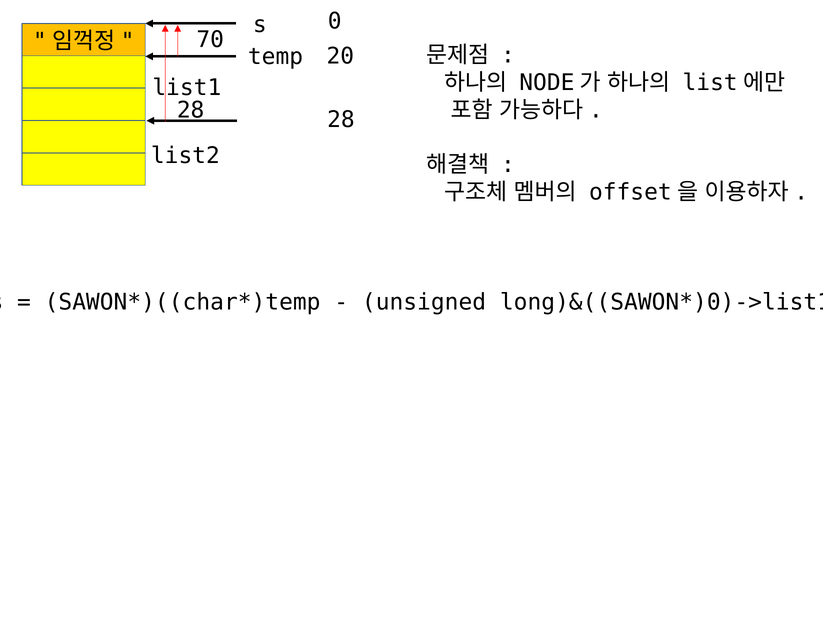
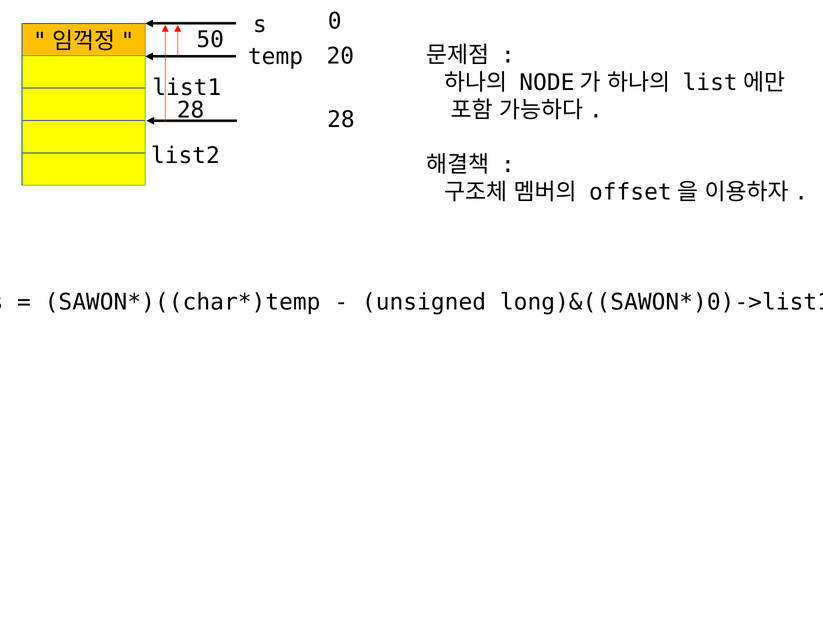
70: 70 -> 50 (210, 40)
